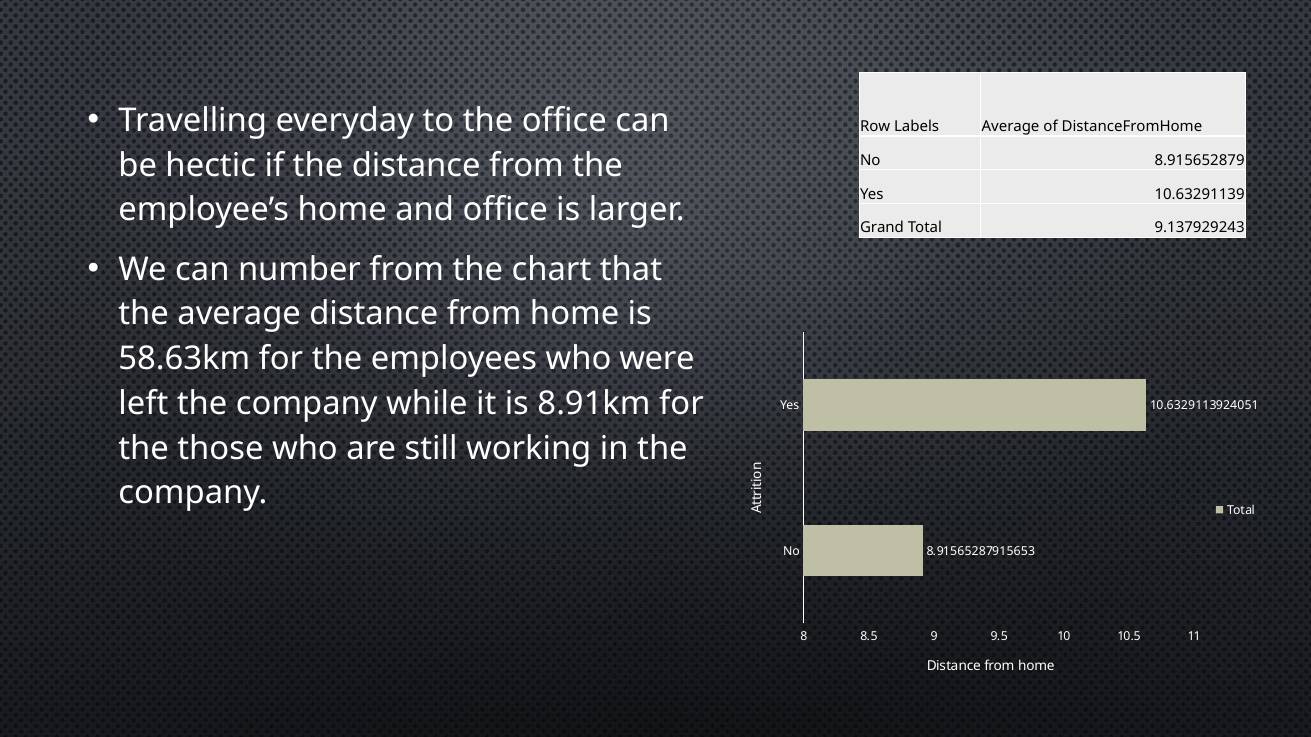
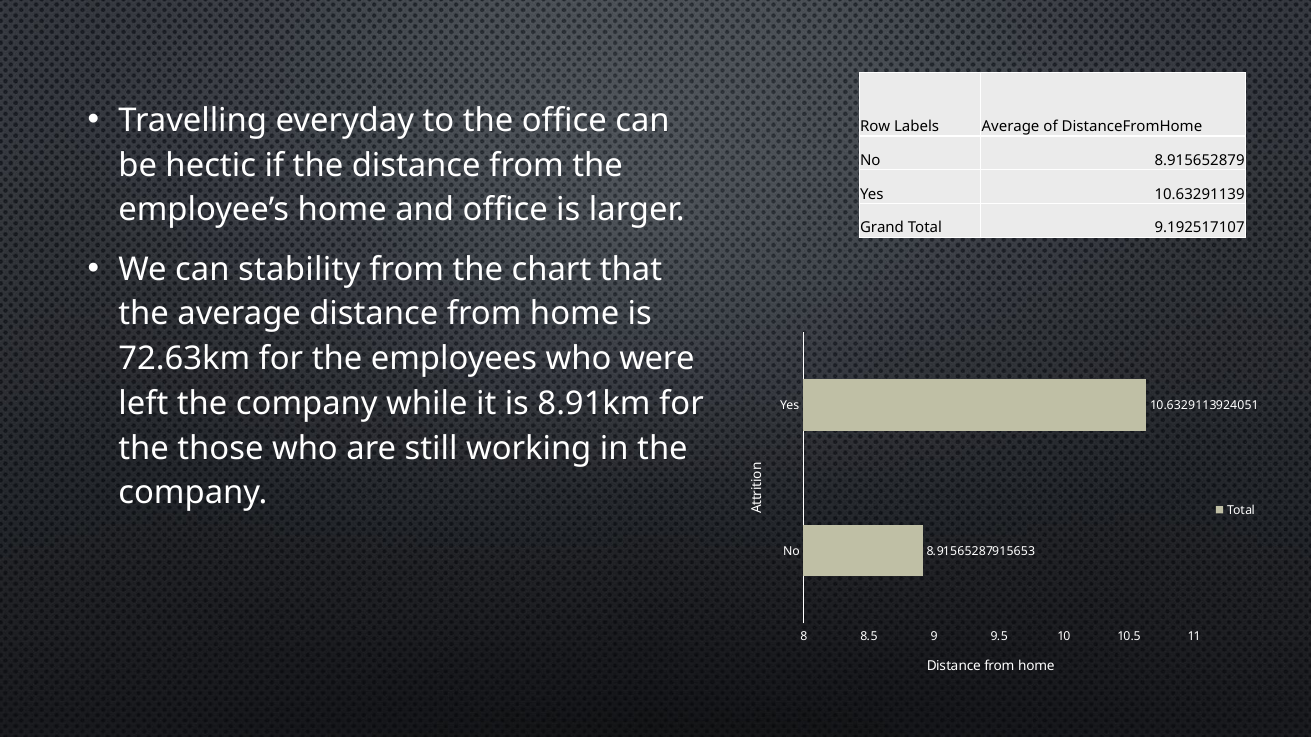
9.137929243: 9.137929243 -> 9.192517107 (1200, 228)
number: number -> stability (299, 270)
58.63km: 58.63km -> 72.63km (184, 359)
